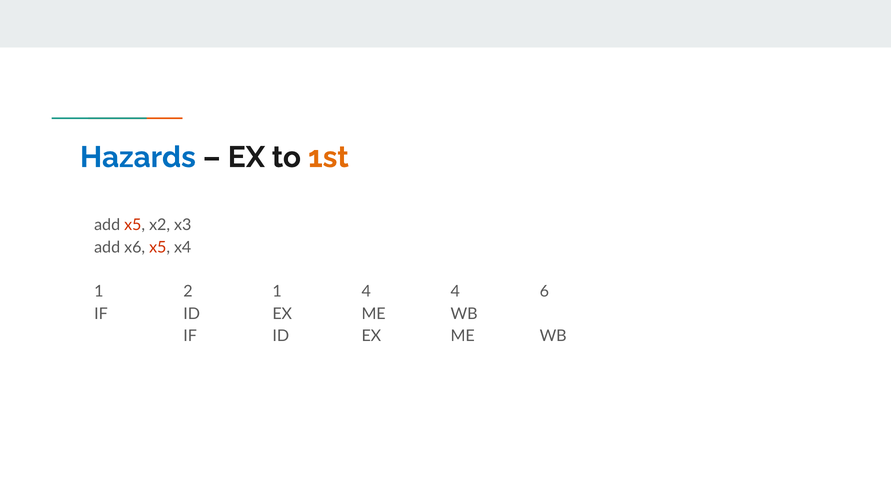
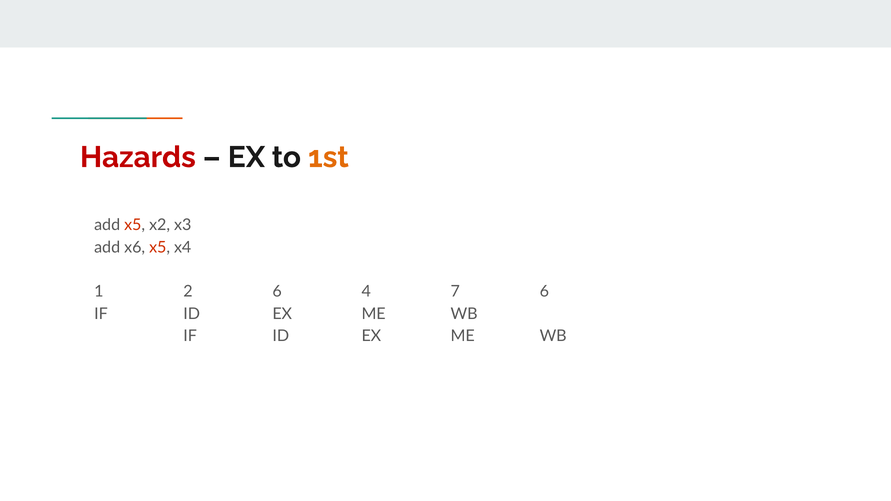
Hazards colour: blue -> red (138, 157)
2 1: 1 -> 6 (277, 292)
4 4: 4 -> 7 (455, 292)
